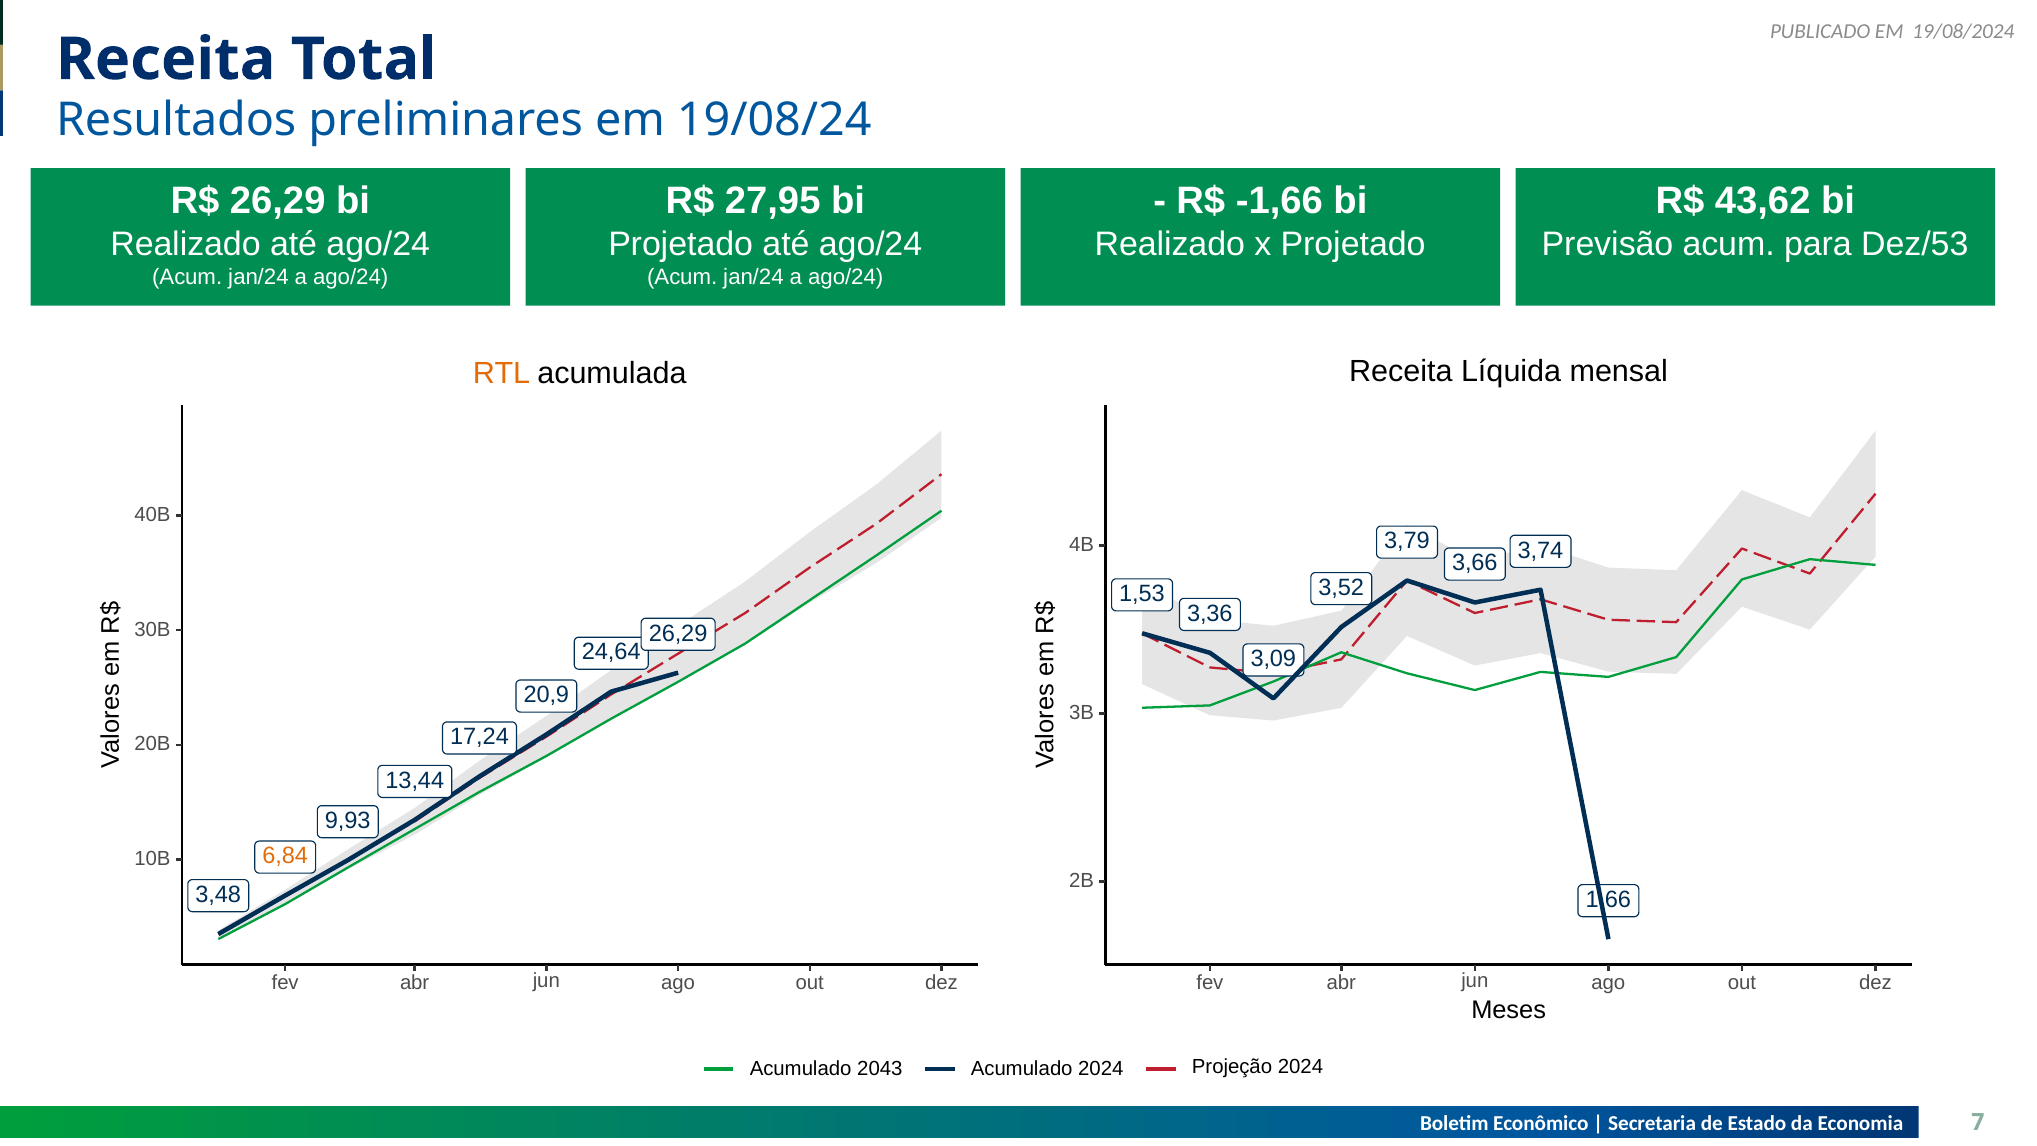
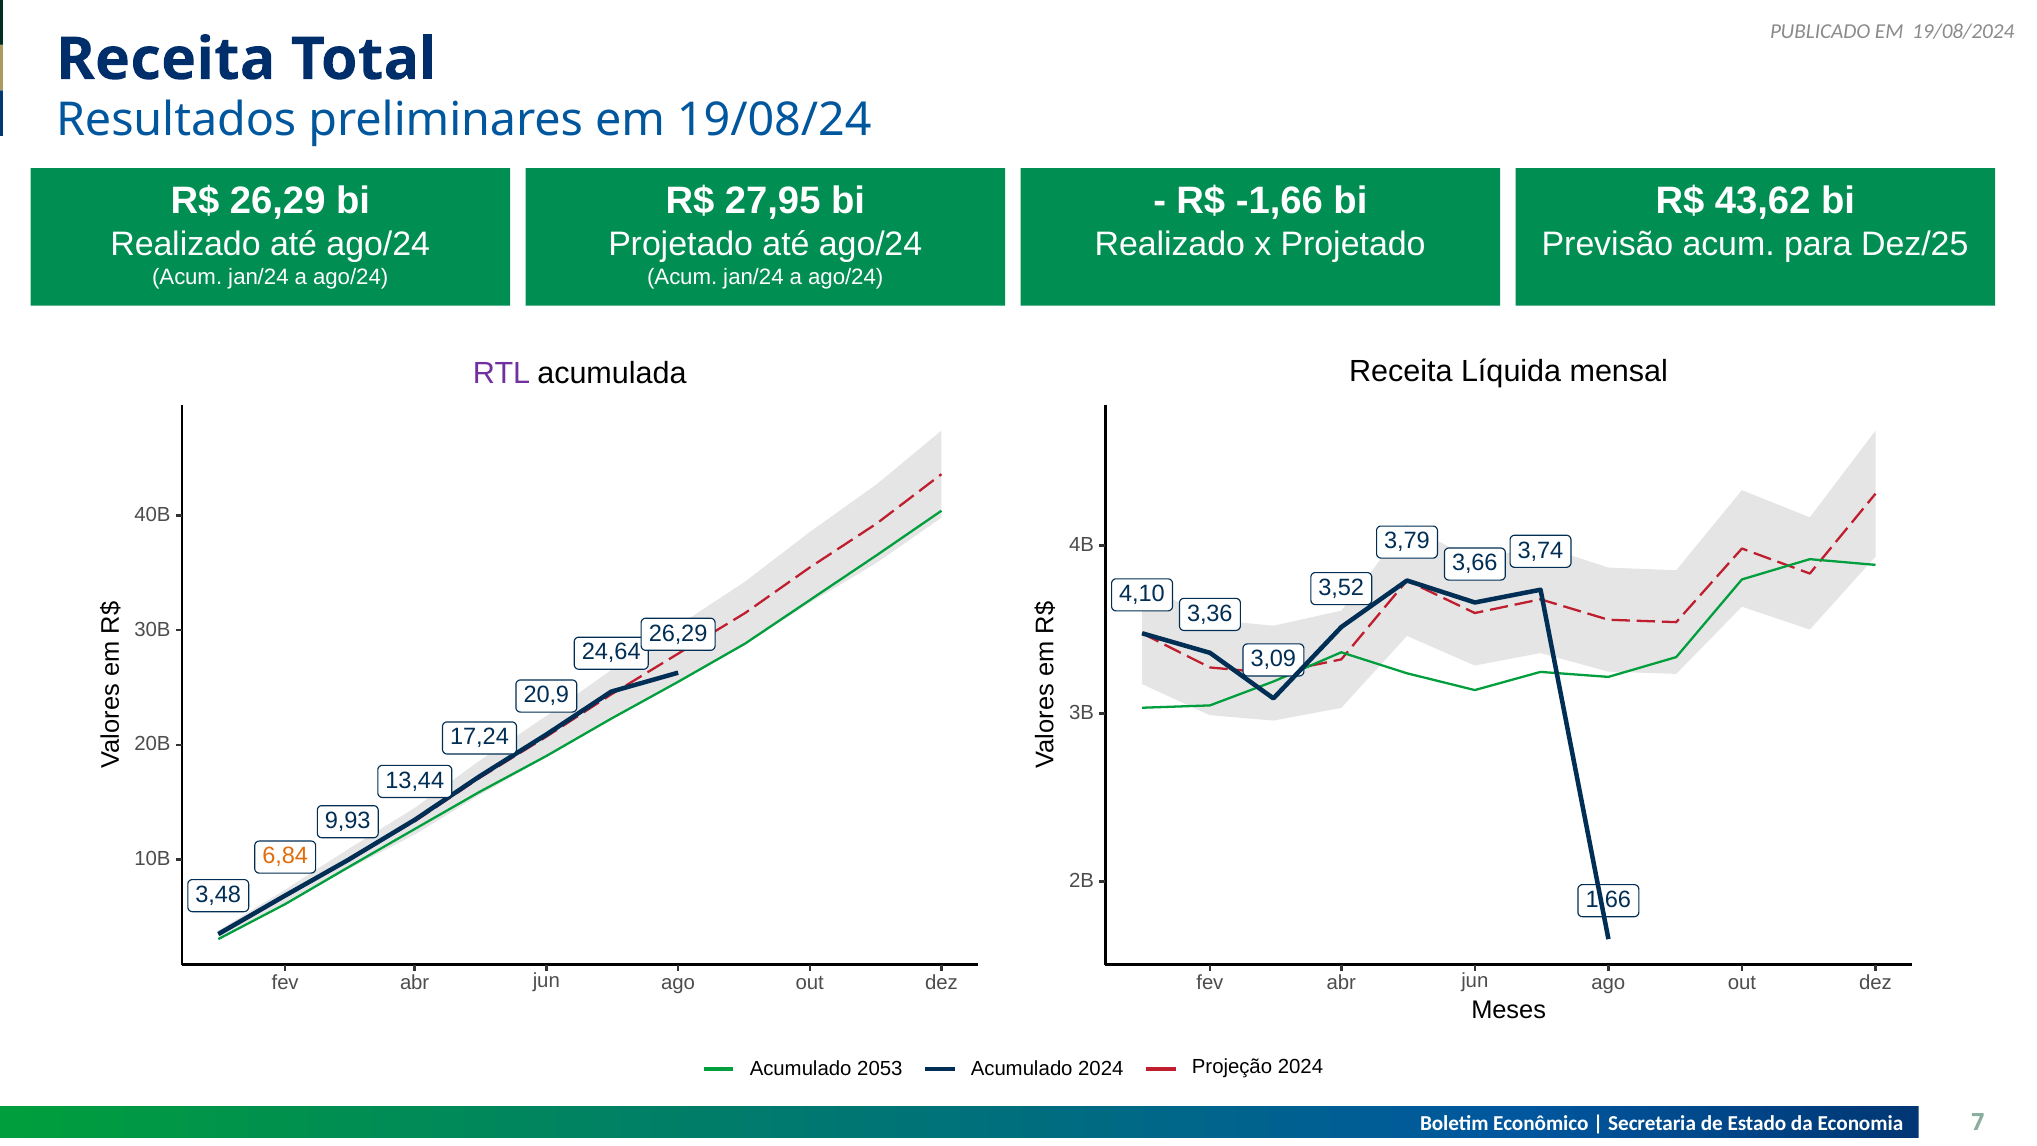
Dez/53: Dez/53 -> Dez/25 (1915, 244)
RTL colour: orange -> purple (501, 374)
1,53: 1,53 -> 4,10 (1142, 594)
2043: 2043 -> 2053 (880, 1068)
